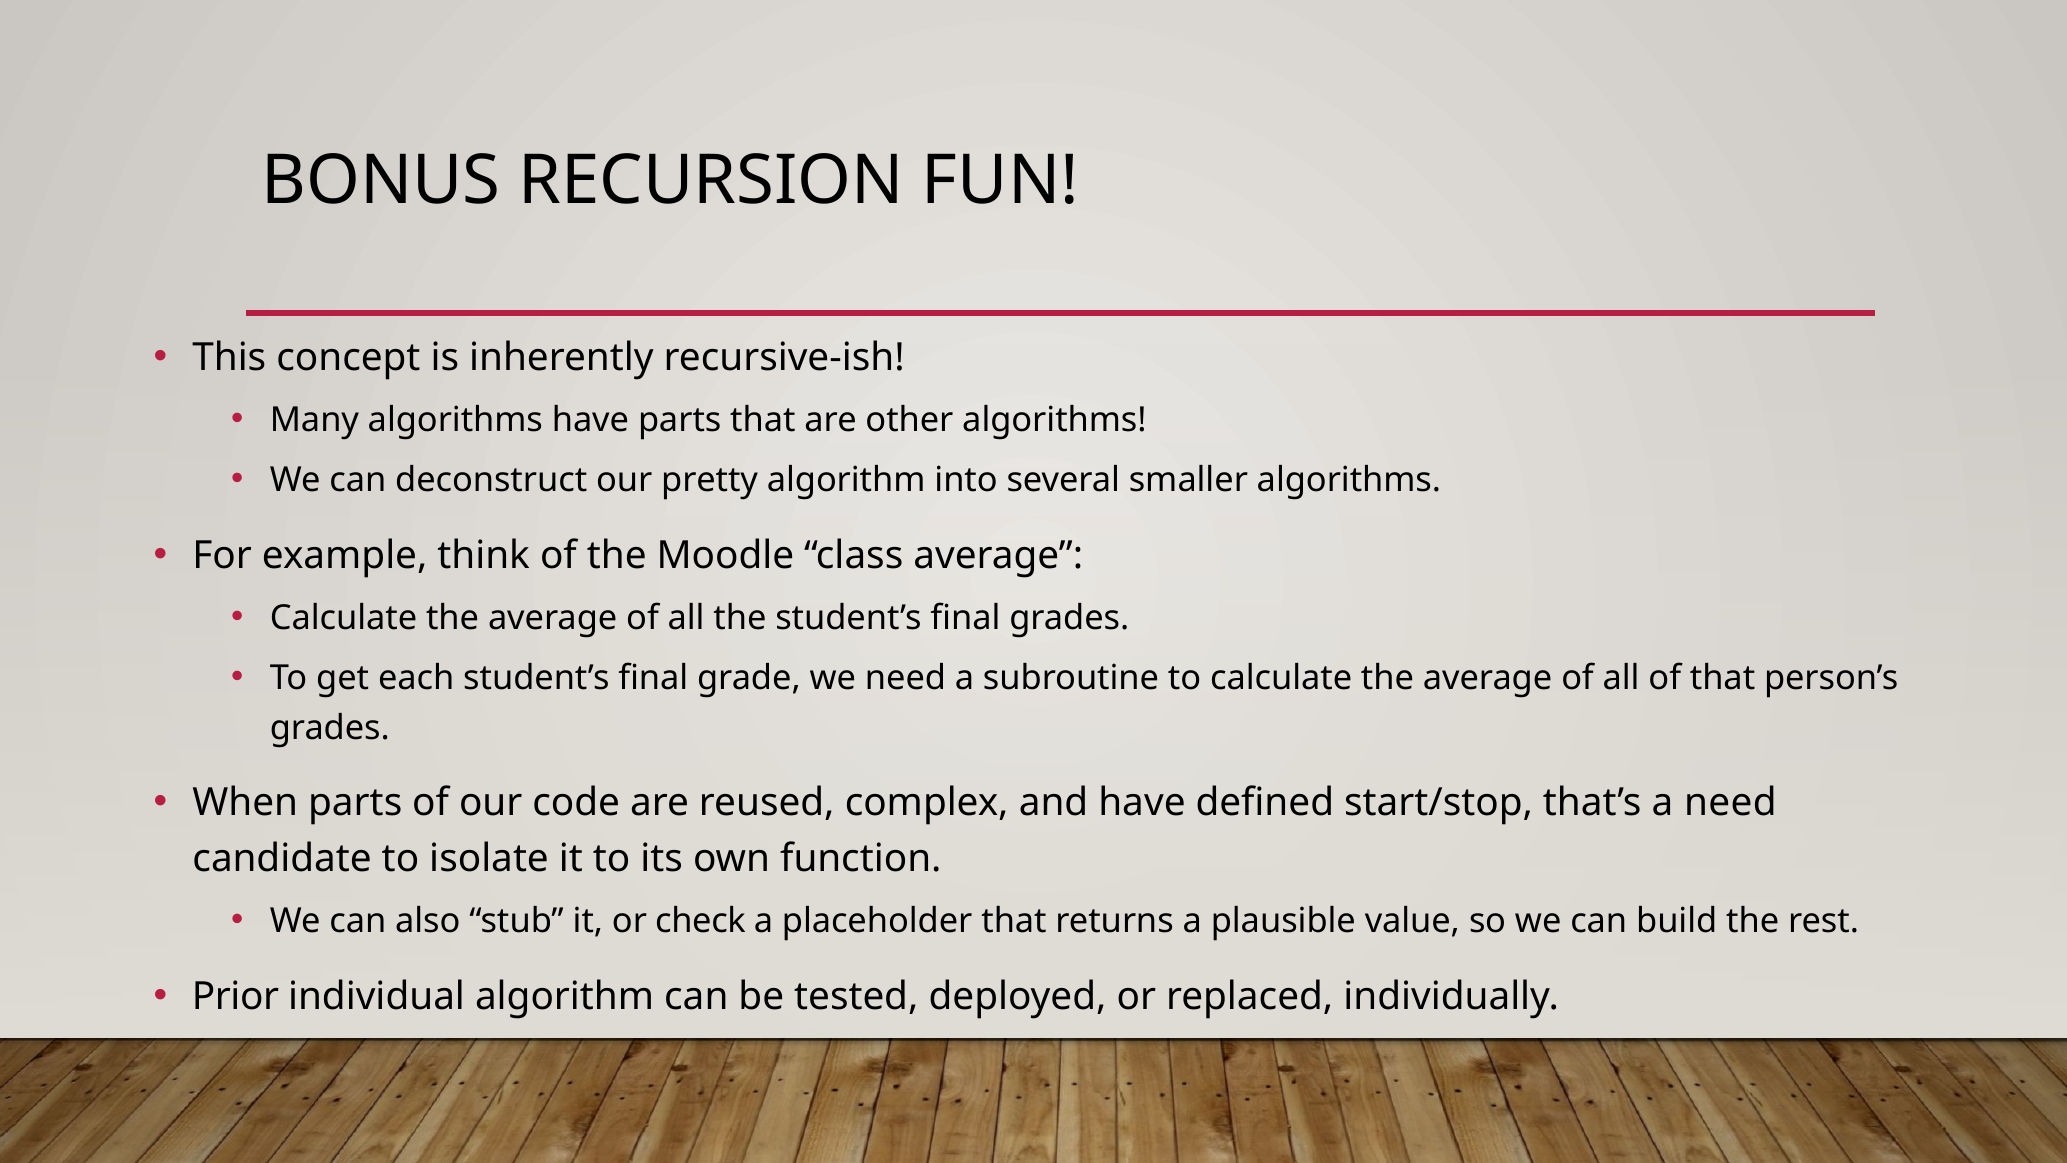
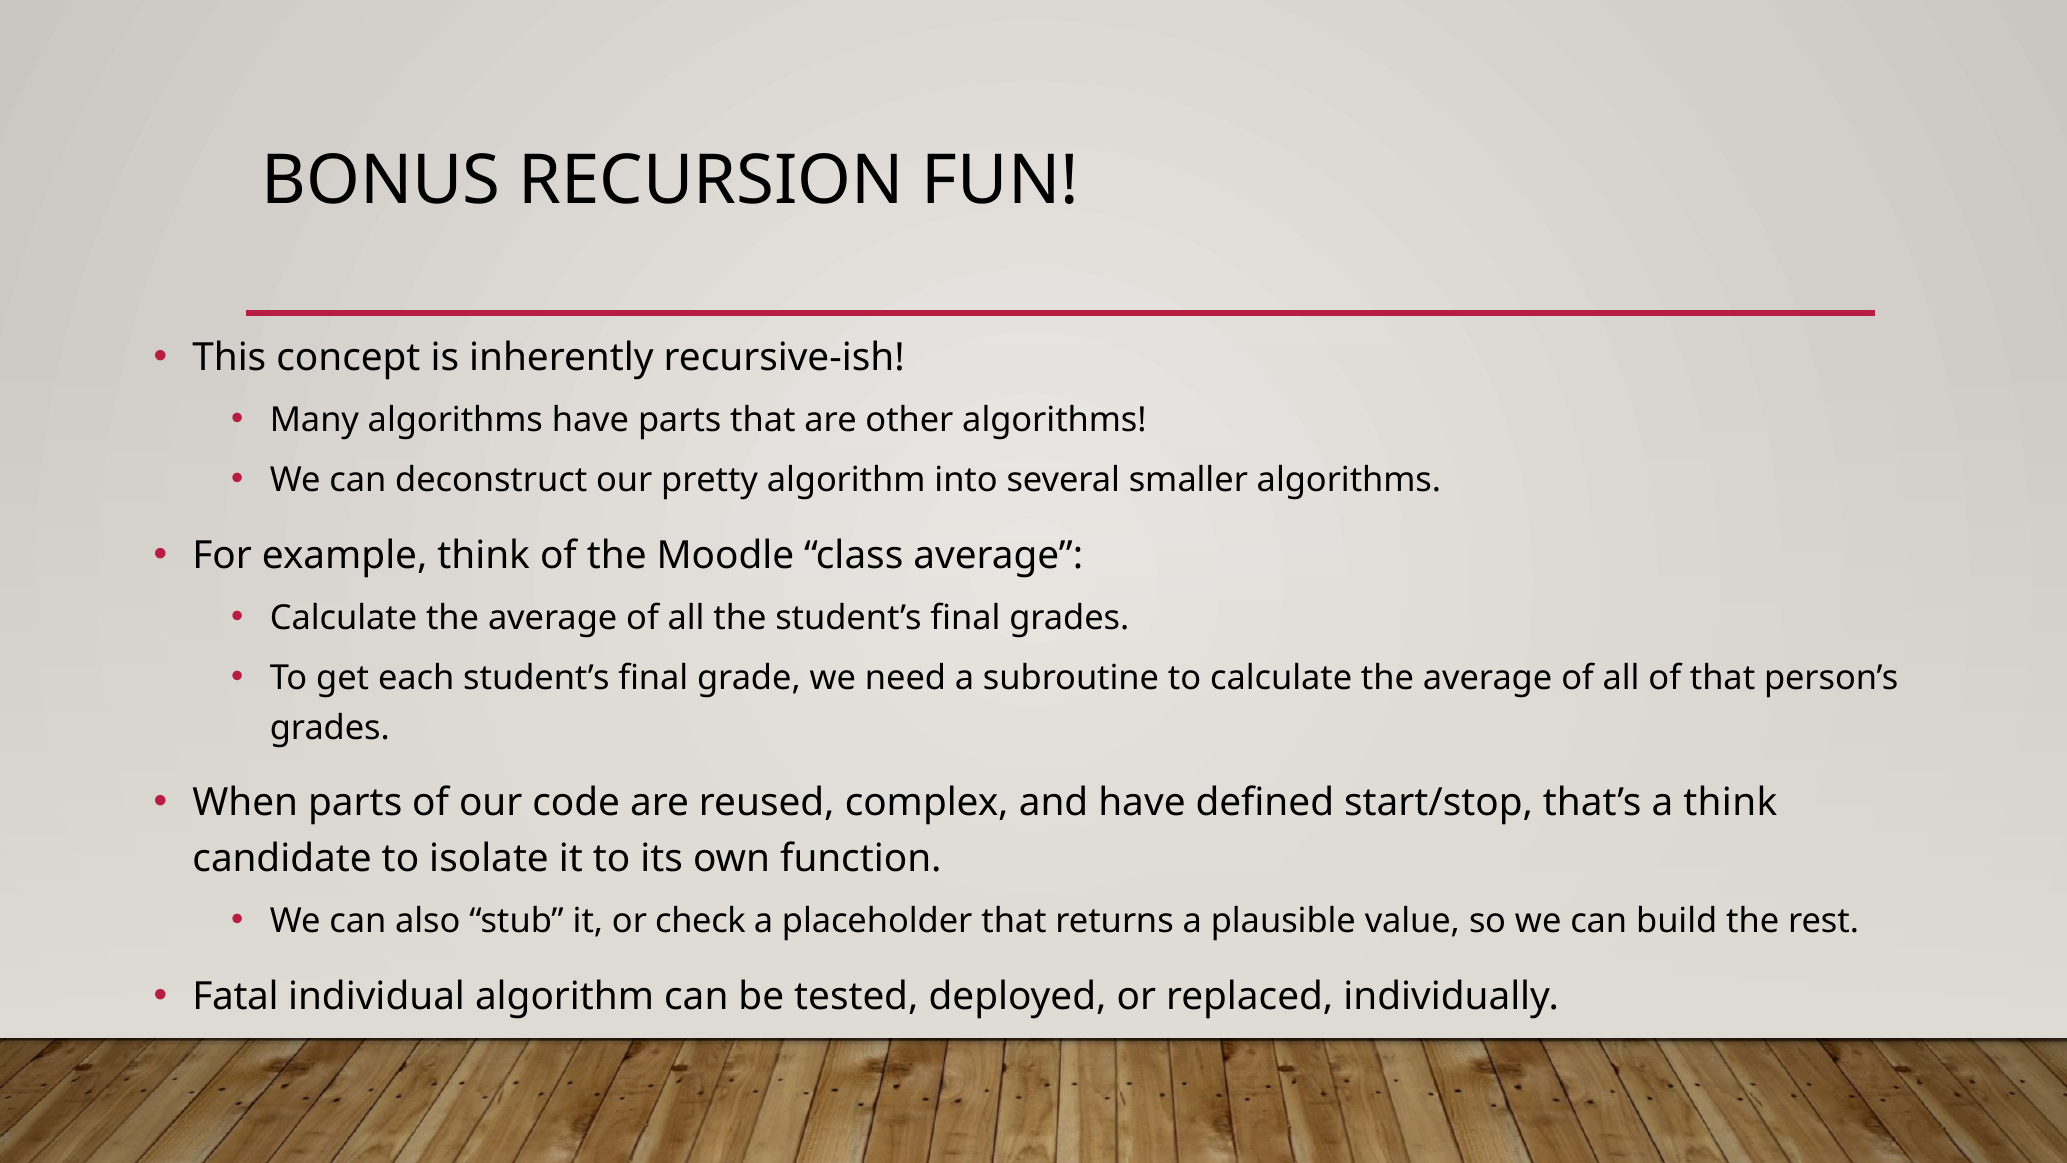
a need: need -> think (1730, 803)
Prior: Prior -> Fatal (235, 996)
